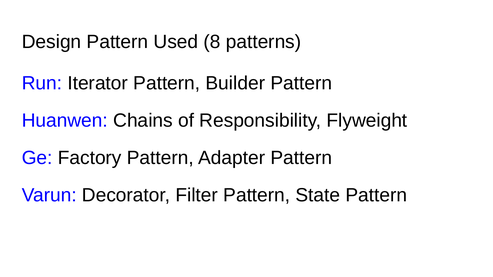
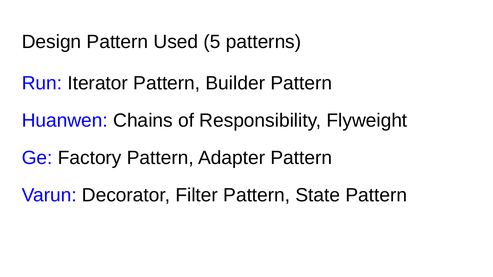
8: 8 -> 5 (212, 42)
